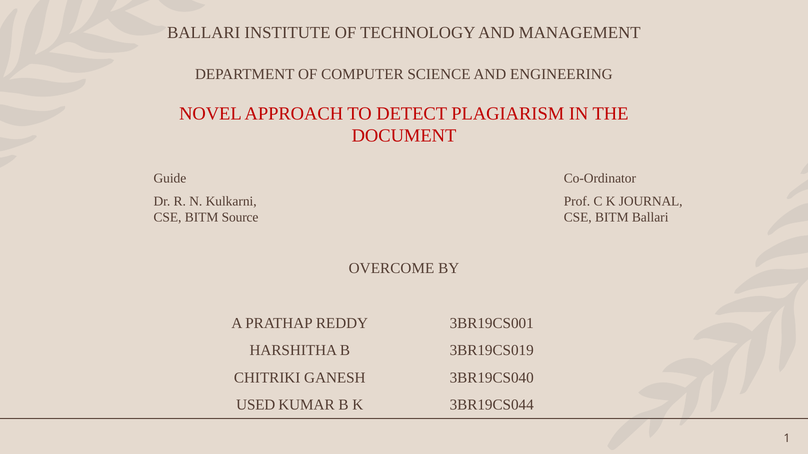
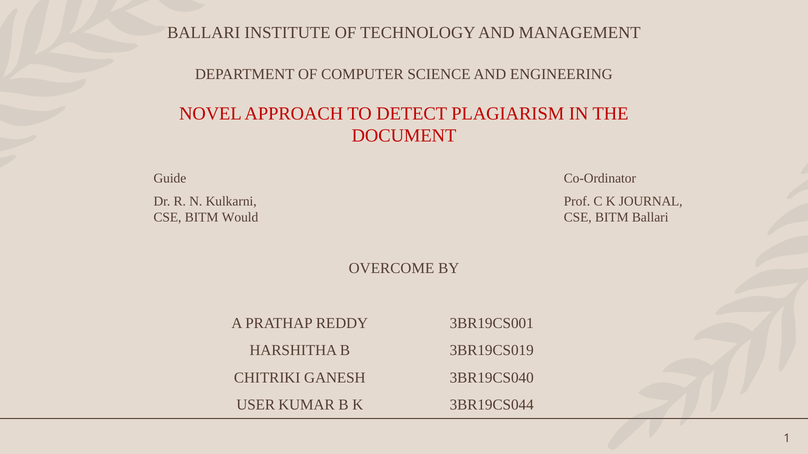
Source: Source -> Would (240, 218)
USED: USED -> USER (256, 405)
